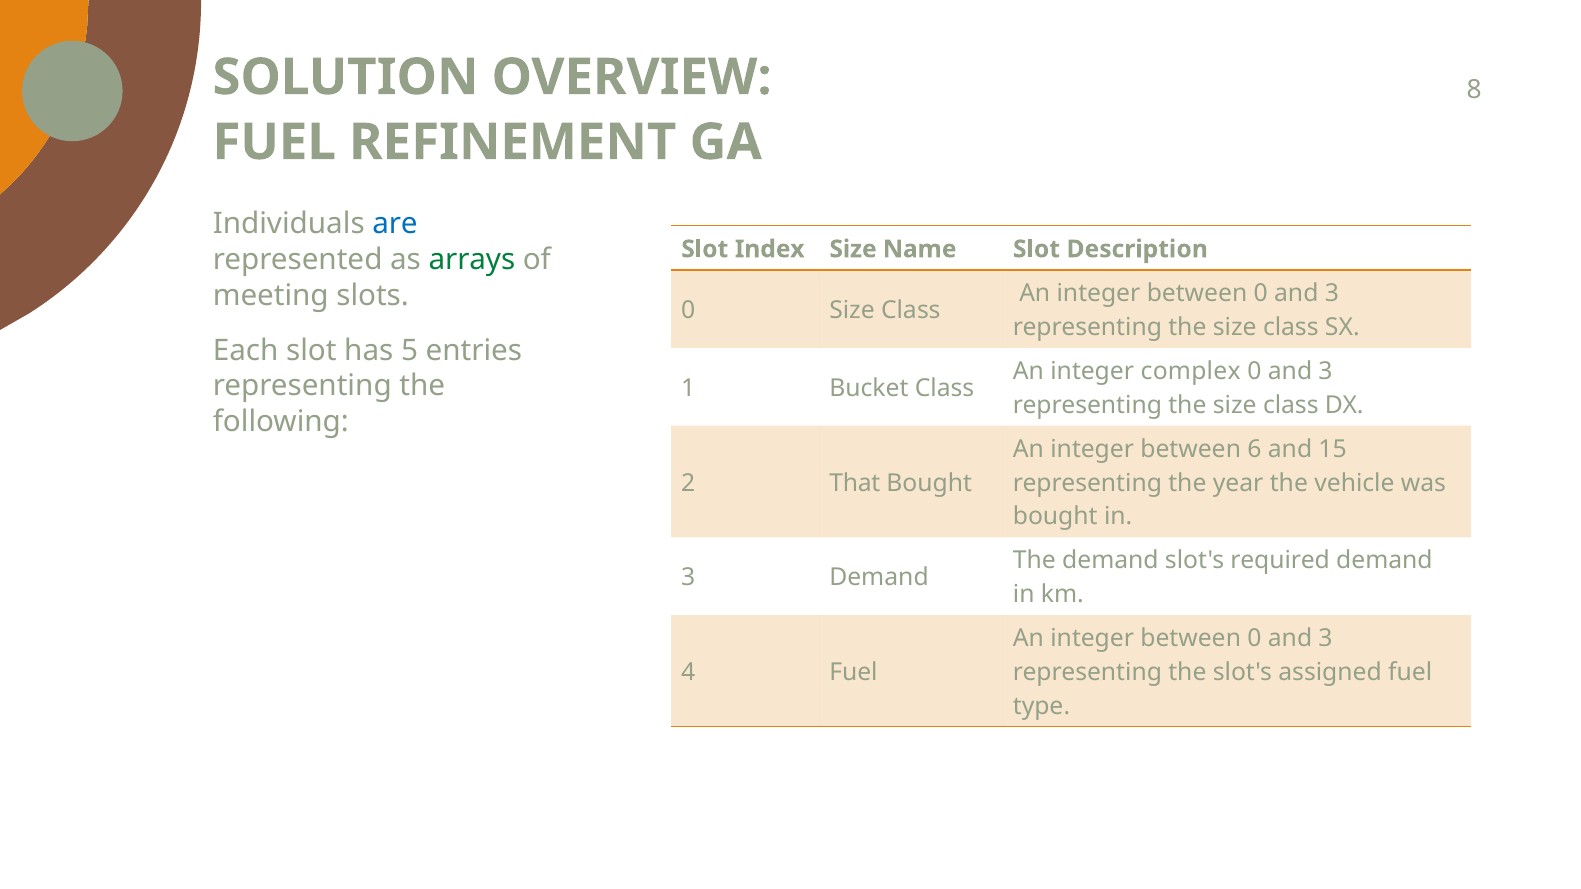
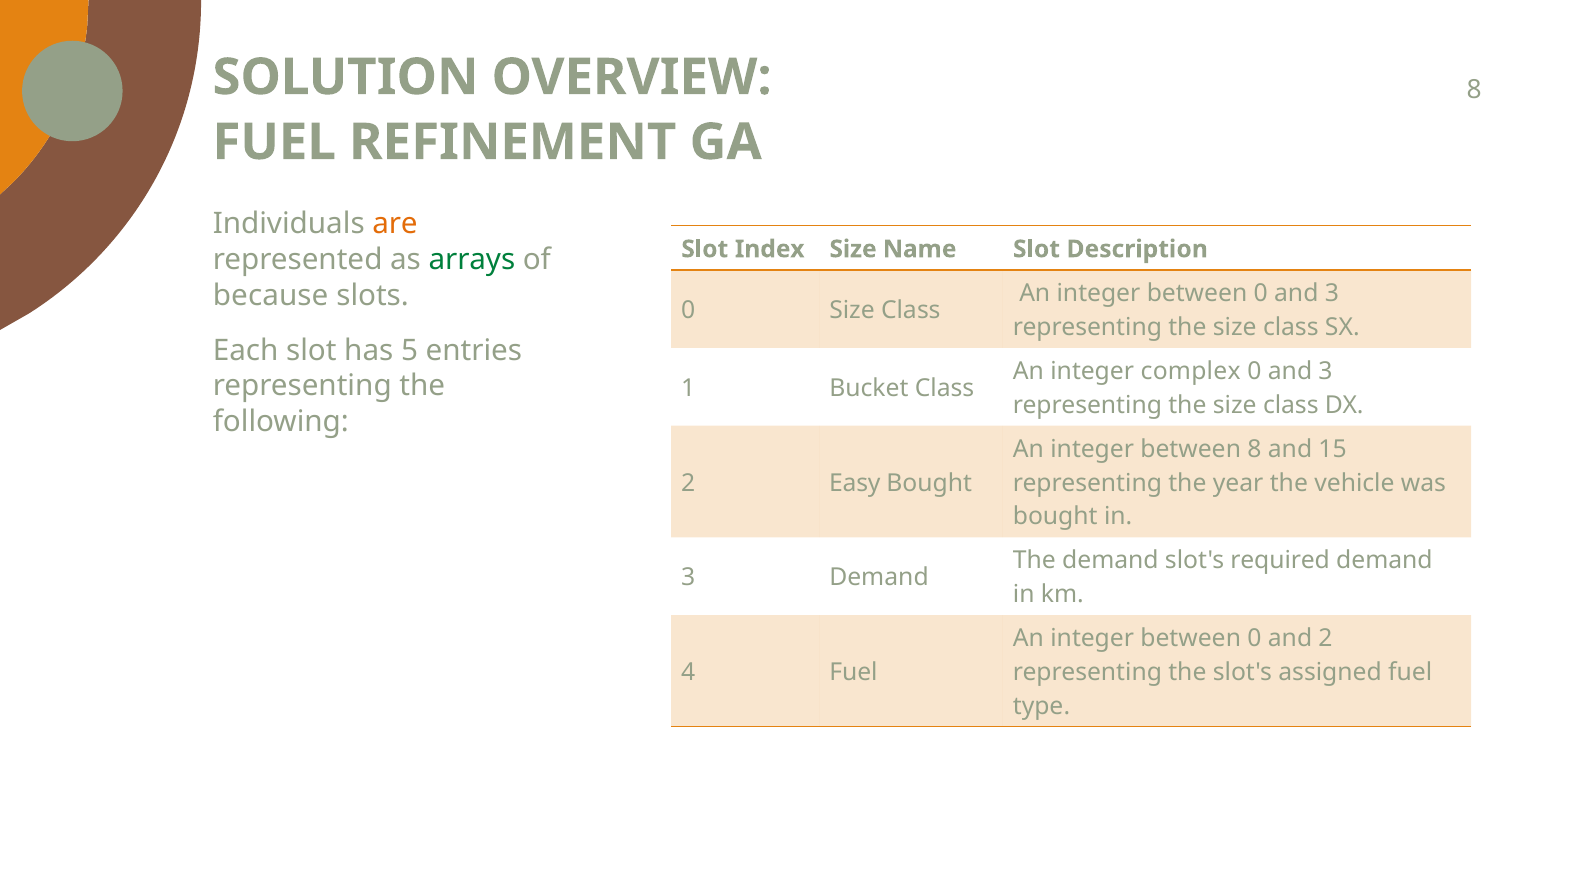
are colour: blue -> orange (395, 224)
meeting: meeting -> because (271, 295)
between 6: 6 -> 8 (1254, 449)
That: That -> Easy (855, 483)
3: 3 -> 2 (1326, 639)
